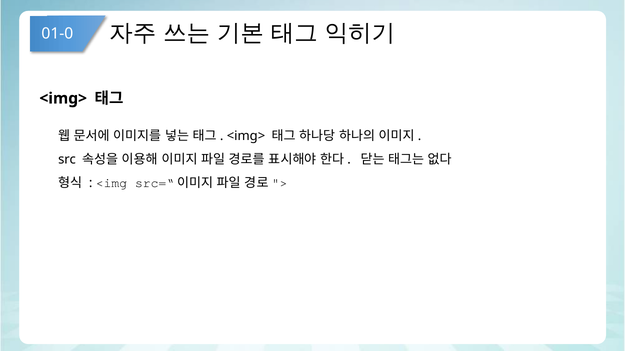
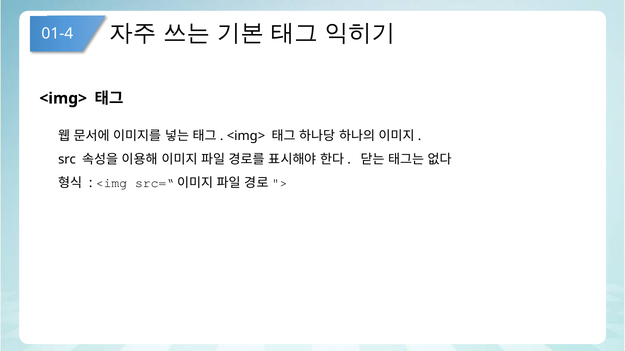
01-0: 01-0 -> 01-4 (57, 34)
